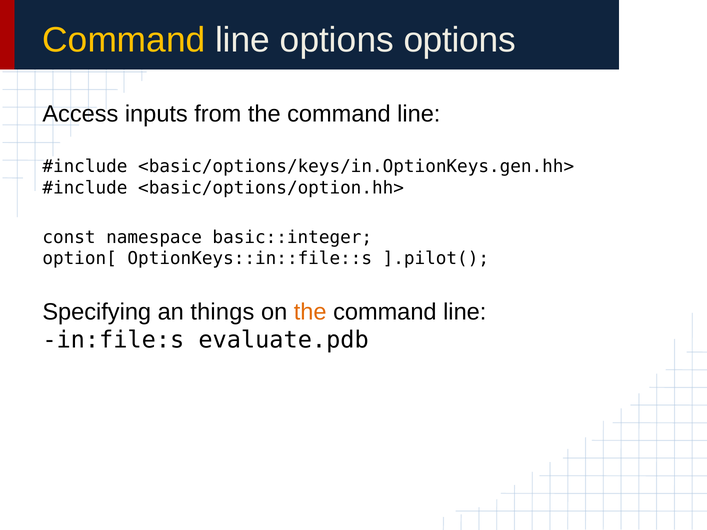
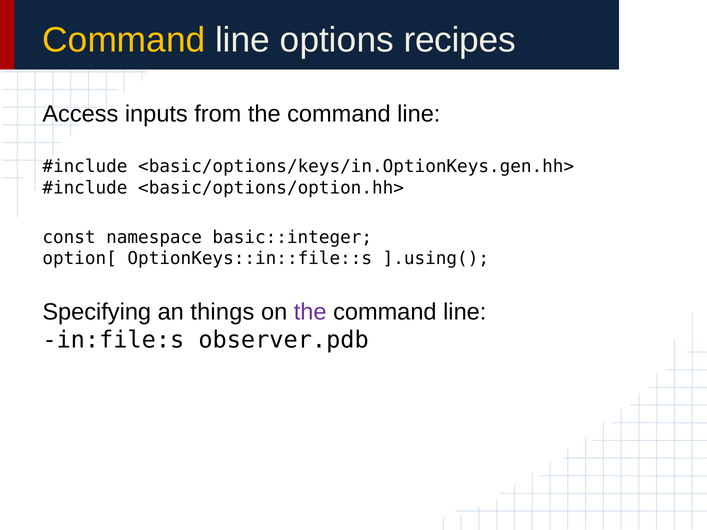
options options: options -> recipes (460, 40)
].pilot(: ].pilot( -> ].using( (436, 259)
the colour: orange -> purple (310, 312)
evaluate.pdb: evaluate.pdb -> observer.pdb (284, 340)
